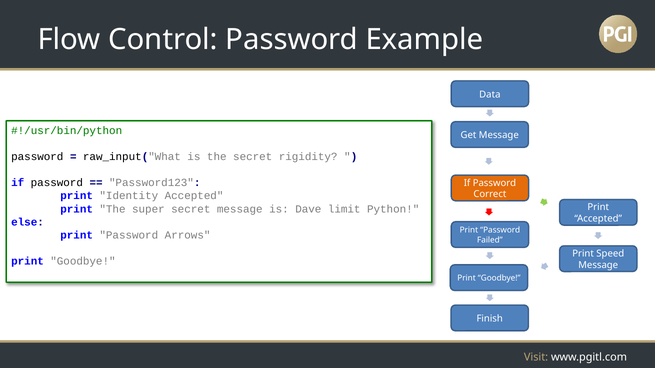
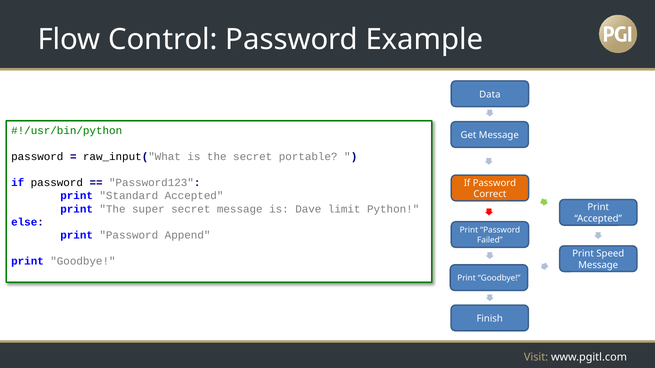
rigidity: rigidity -> portable (308, 157)
Identity: Identity -> Standard (129, 196)
Arrows: Arrows -> Append (188, 235)
